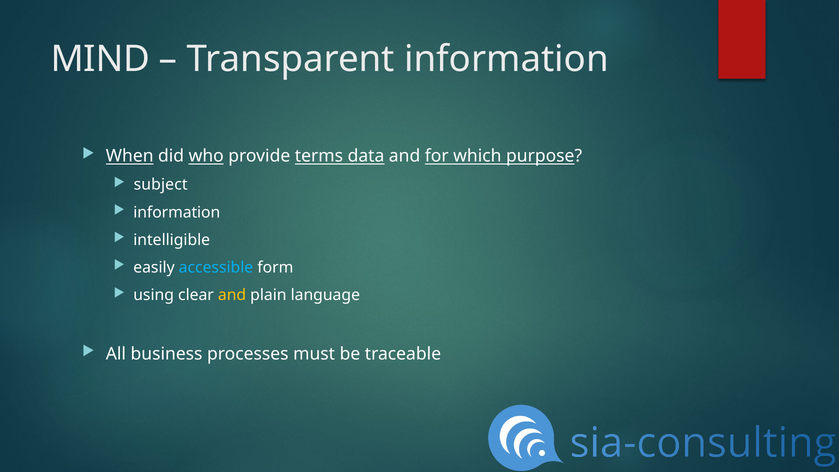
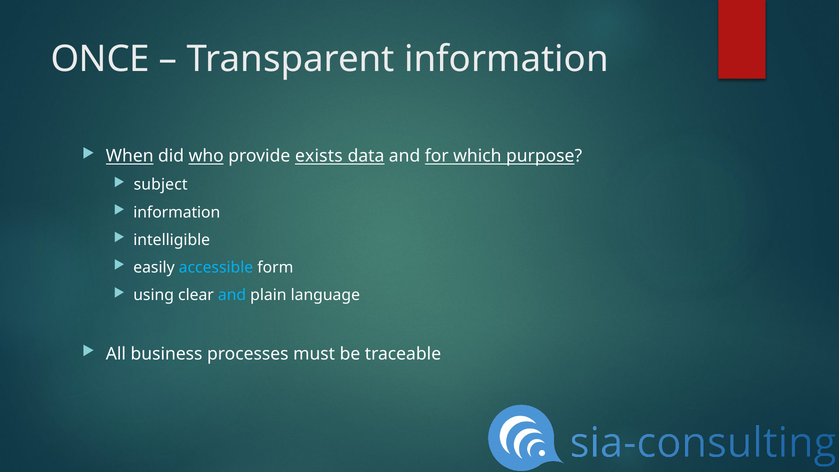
MIND: MIND -> ONCE (100, 59)
terms: terms -> exists (319, 156)
and colour: yellow -> light blue (232, 295)
